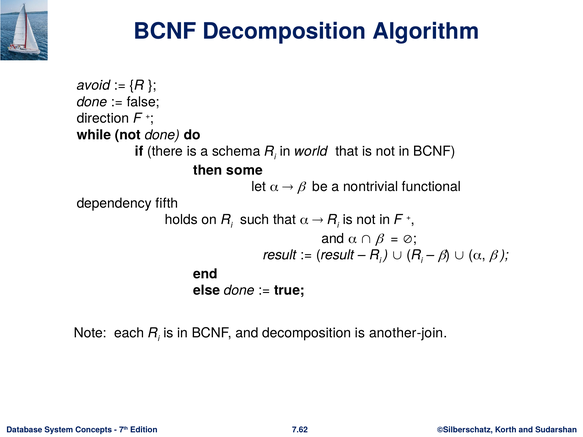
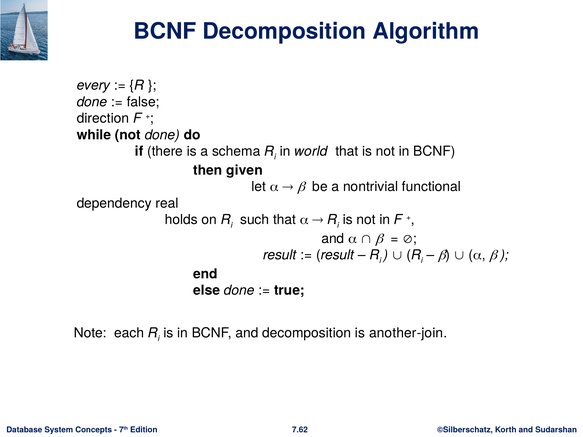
avoid: avoid -> every (93, 85)
some: some -> given (245, 170)
fifth: fifth -> real (167, 203)
